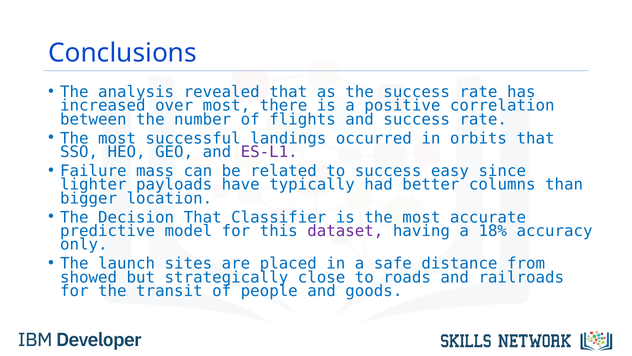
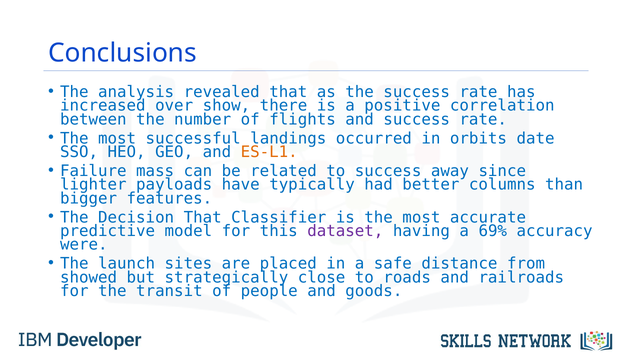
over most: most -> show (226, 106)
orbits that: that -> date (536, 138)
ES-L1 colour: purple -> orange (269, 152)
easy: easy -> away (450, 171)
location: location -> features (169, 198)
18%: 18% -> 69% (493, 231)
only: only -> were (84, 244)
